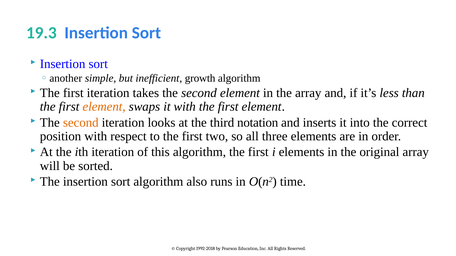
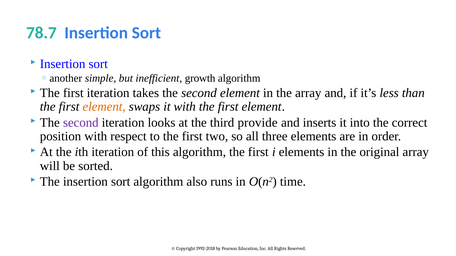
19.3: 19.3 -> 78.7 (41, 33)
second colour: orange -> purple (81, 123)
notation: notation -> provide (258, 123)
